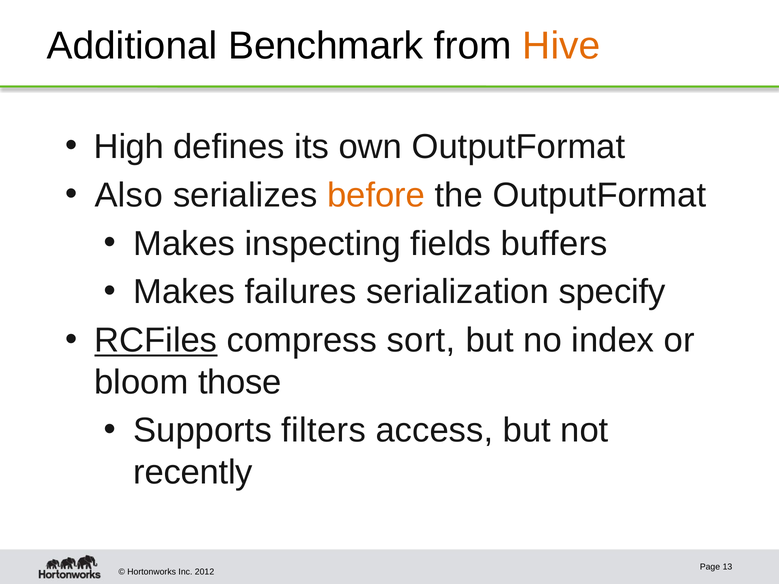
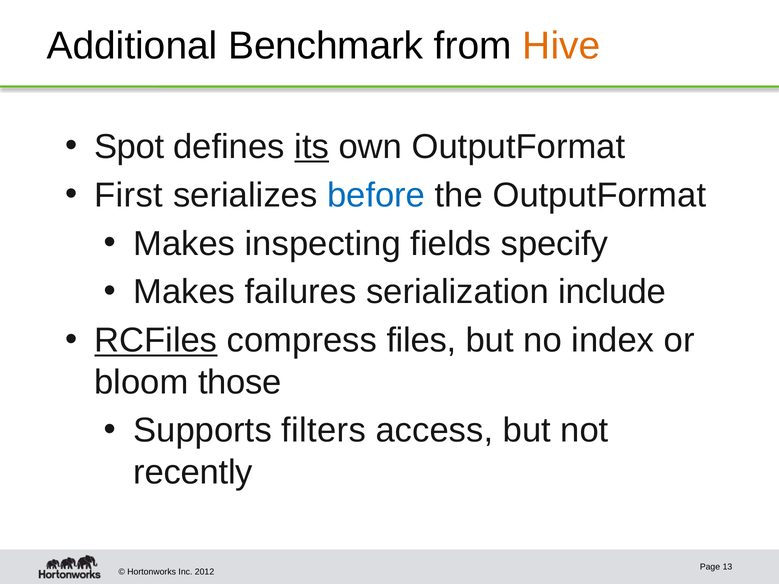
High: High -> Spot (129, 147)
its underline: none -> present (312, 147)
Also: Also -> First (129, 195)
before colour: orange -> blue (376, 195)
buffers: buffers -> specify (554, 244)
specify: specify -> include (612, 292)
sort: sort -> files (421, 341)
